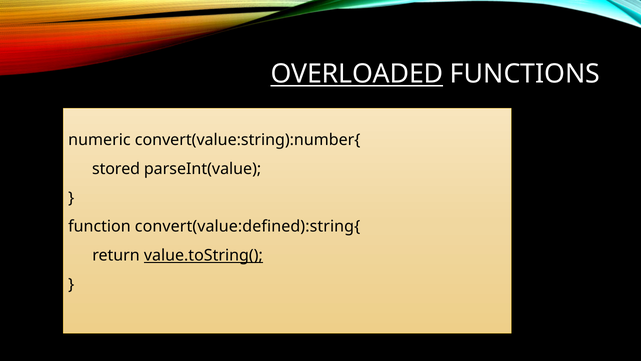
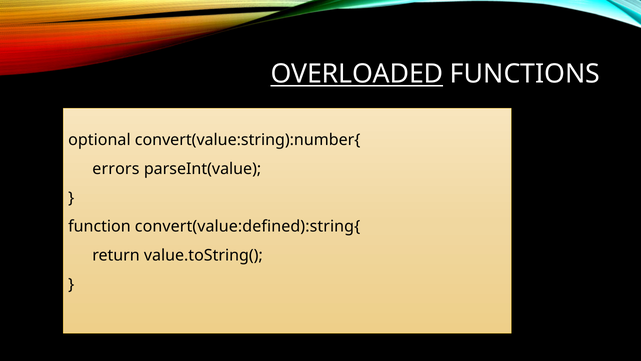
numeric: numeric -> optional (99, 140)
stored: stored -> errors (116, 169)
value.toString( underline: present -> none (203, 255)
